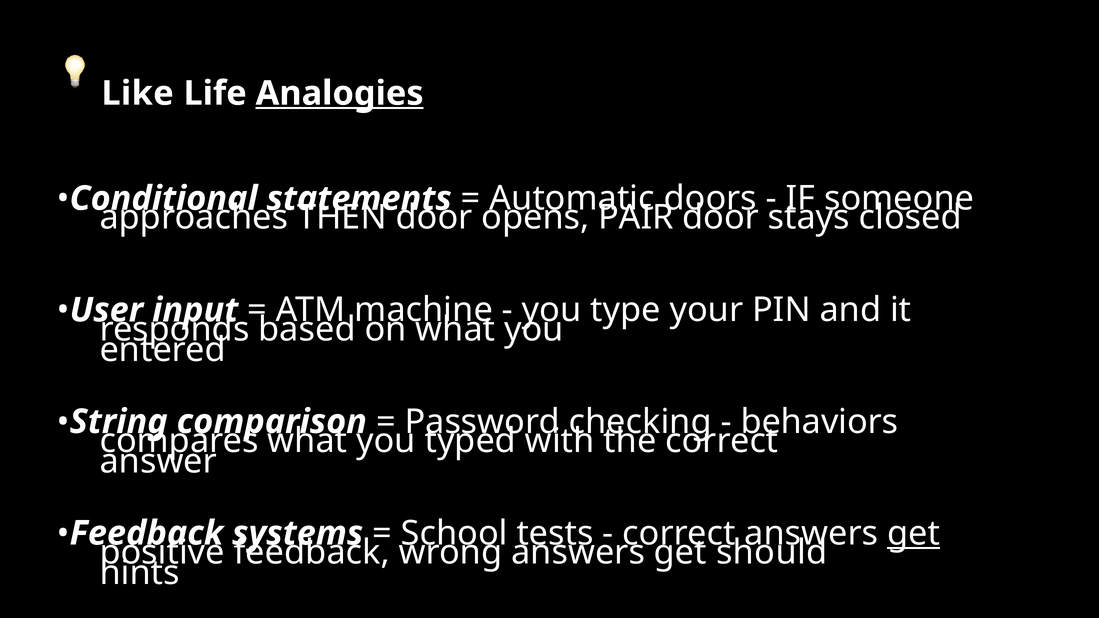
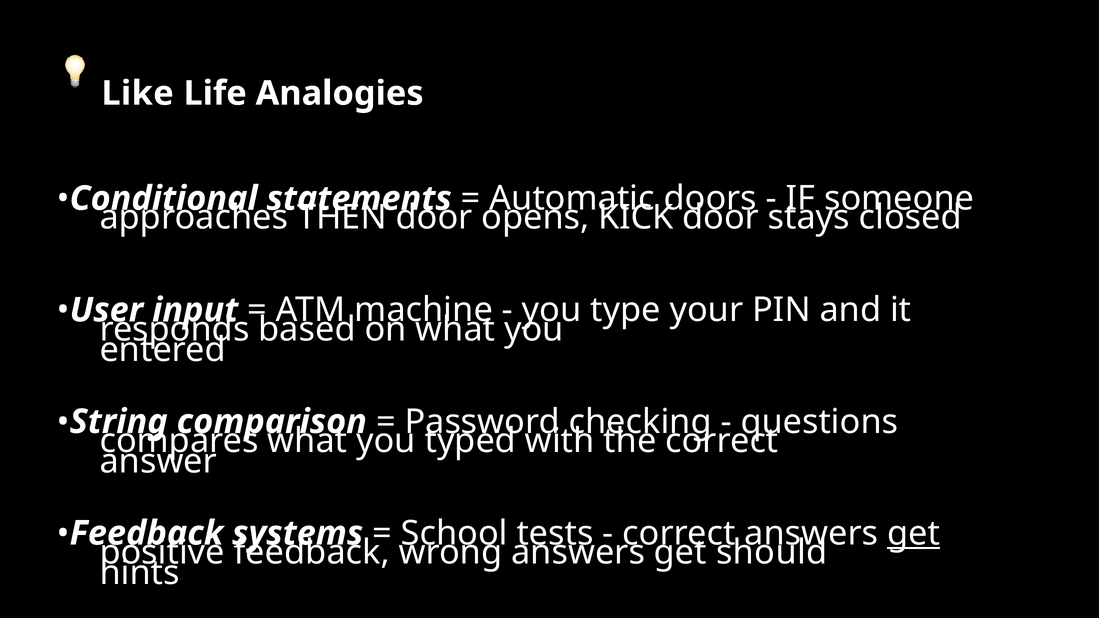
Analogies underline: present -> none (340, 94)
PAIR: PAIR -> KICK (636, 218)
behaviors: behaviors -> questions (819, 422)
